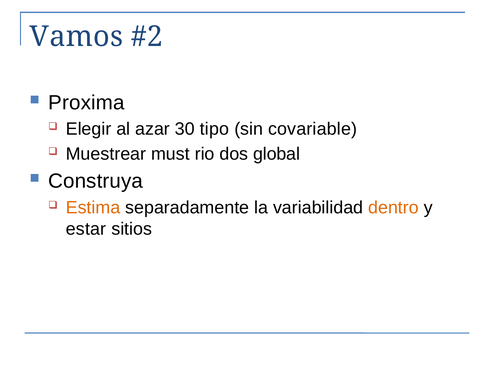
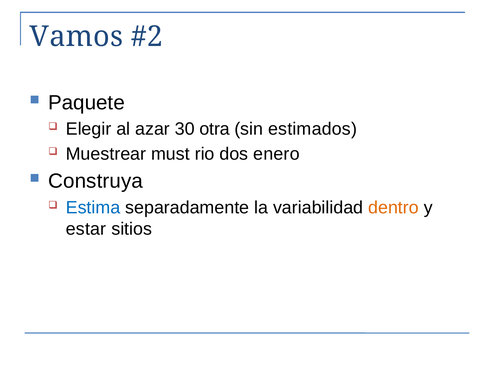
Proxima: Proxima -> Paquete (86, 103)
tipo: tipo -> otra (215, 129)
covariable: covariable -> estimados (313, 129)
global: global -> enero (276, 154)
Estima colour: orange -> blue (93, 208)
